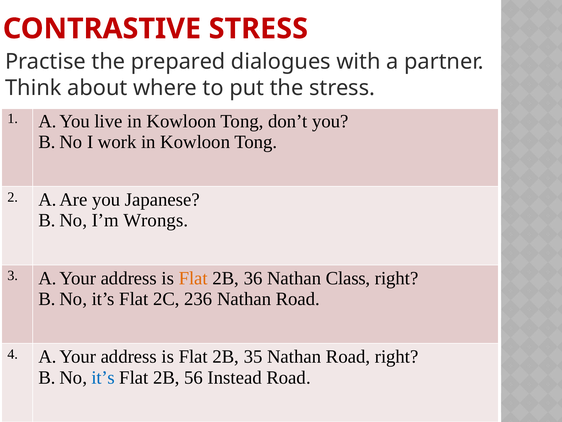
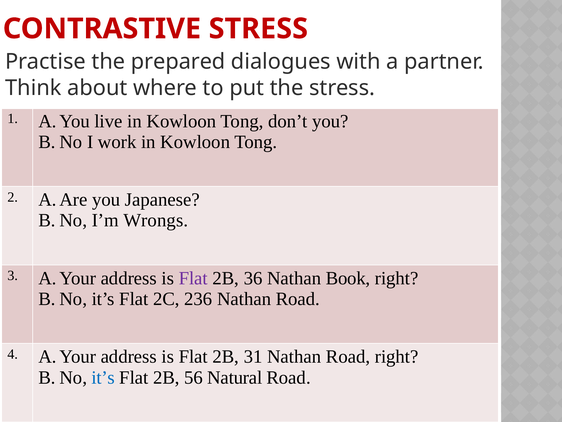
Flat colour: orange -> purple (193, 278)
Class: Class -> Book (348, 278)
35: 35 -> 31 (253, 356)
Instead: Instead -> Natural (235, 377)
